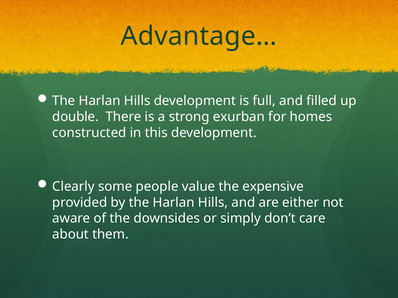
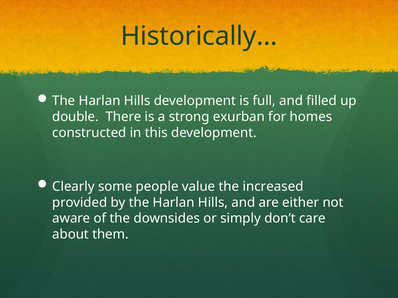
Advantage…: Advantage… -> Historically… (199, 36)
expensive: expensive -> increased (273, 187)
